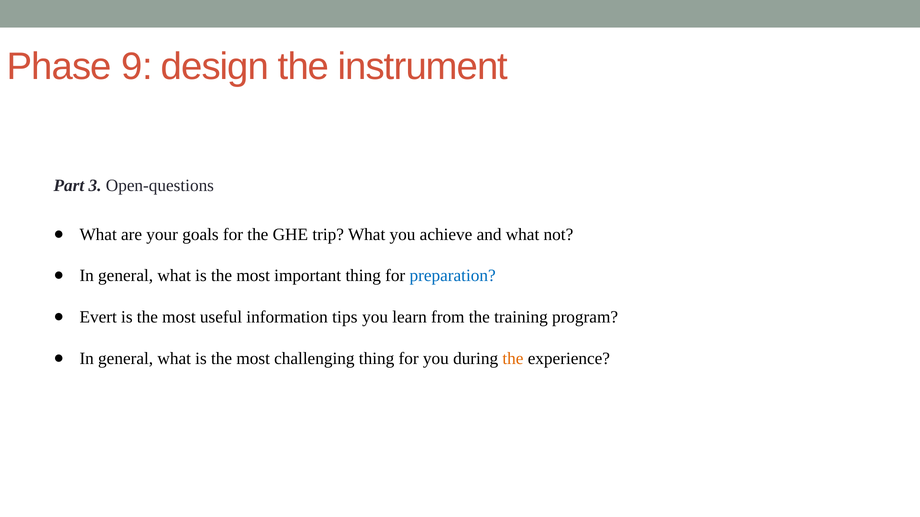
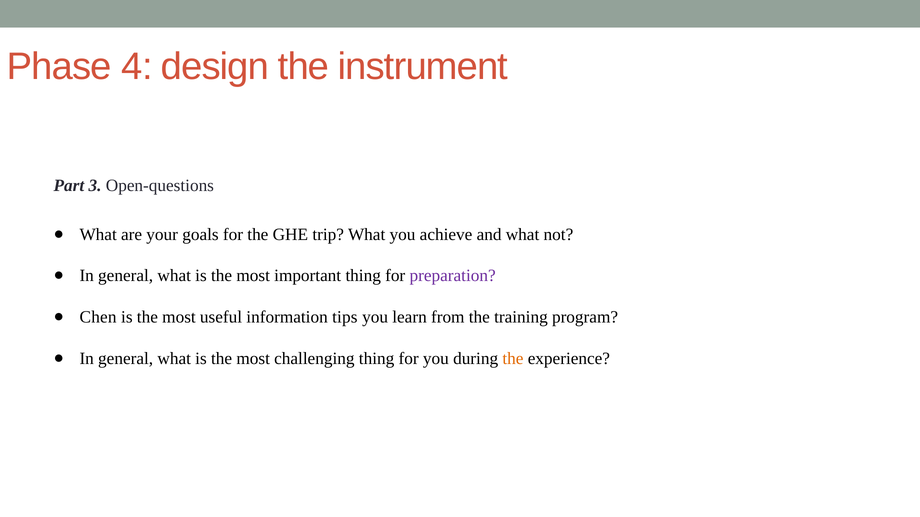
9: 9 -> 4 (137, 67)
preparation colour: blue -> purple (453, 276)
Evert: Evert -> Chen (98, 317)
